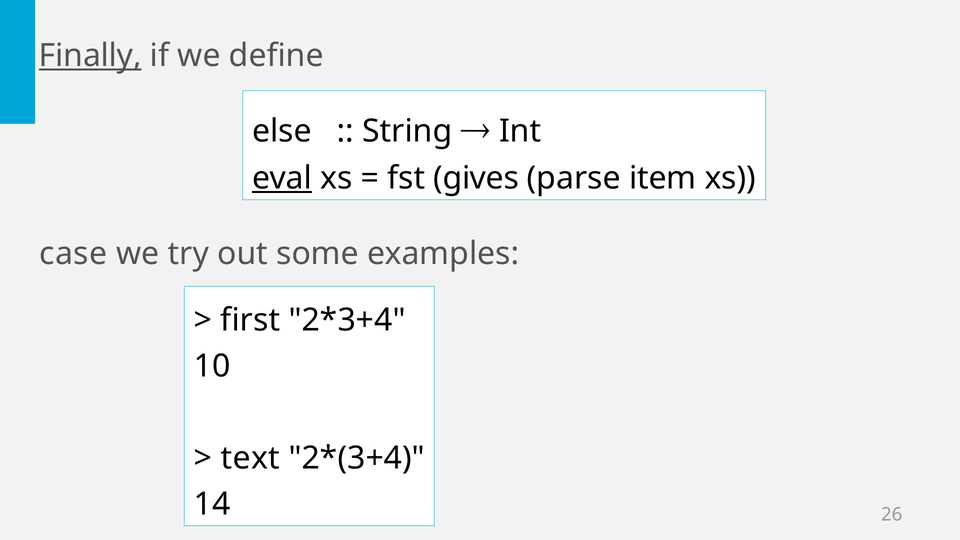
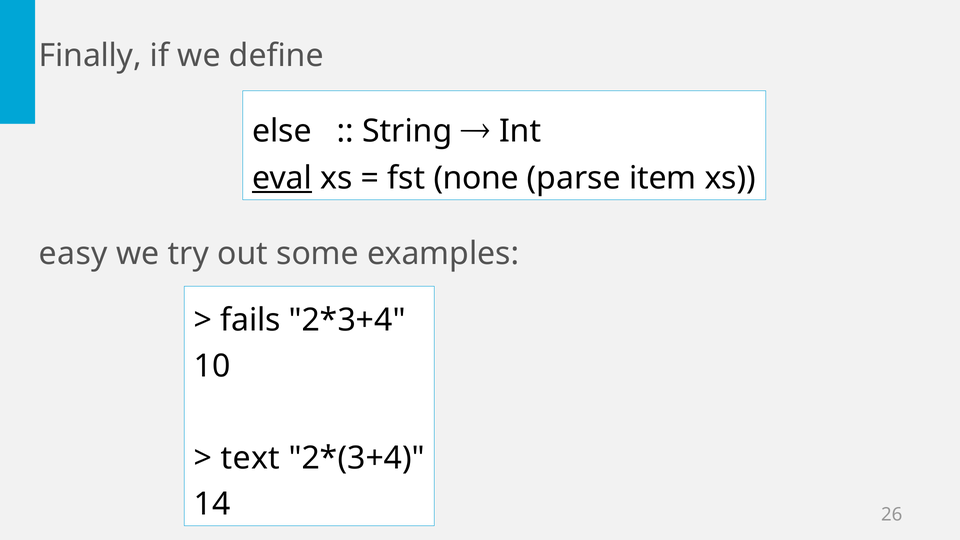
Finally underline: present -> none (90, 56)
gives: gives -> none (476, 178)
case: case -> easy (73, 254)
first: first -> fails (251, 320)
